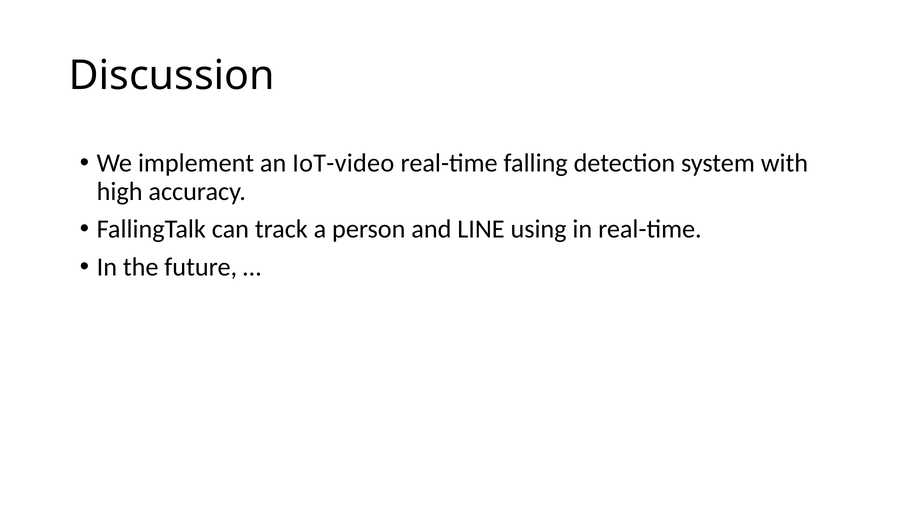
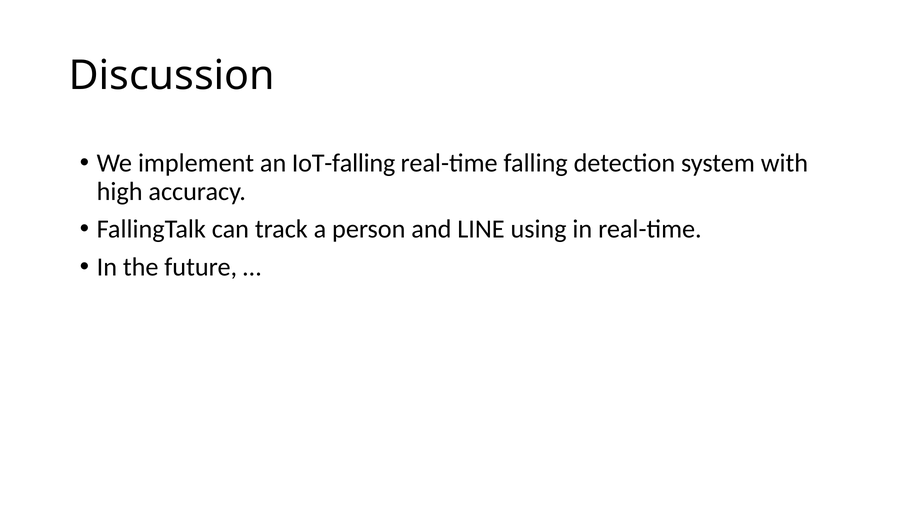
IoT-video: IoT-video -> IoT-falling (344, 163)
